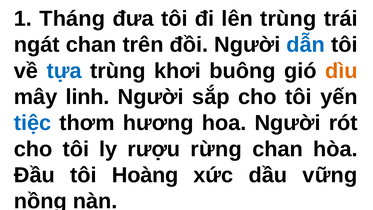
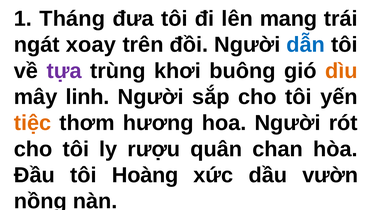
lên trùng: trùng -> mang (288, 19)
ngát chan: chan -> xoay (91, 45)
tựa colour: blue -> purple (64, 71)
tiệc colour: blue -> orange (33, 123)
rừng: rừng -> quân (216, 149)
vững: vững -> vườn (330, 175)
